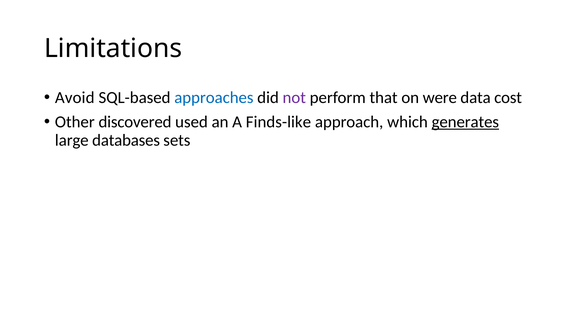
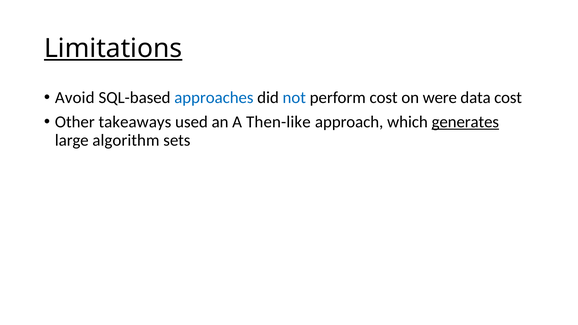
Limitations underline: none -> present (113, 49)
not colour: purple -> blue (294, 98)
perform that: that -> cost (384, 98)
discovered: discovered -> takeaways (135, 122)
Finds-like: Finds-like -> Then-like (278, 122)
databases: databases -> algorithm (126, 140)
